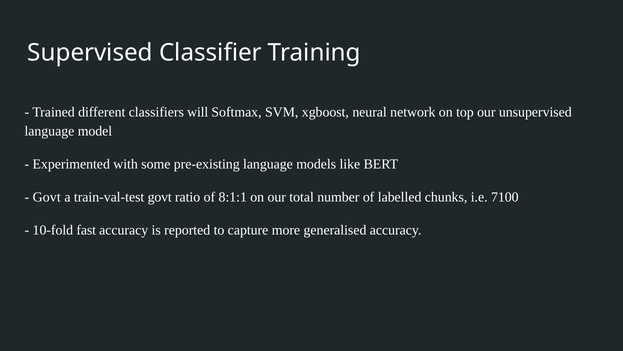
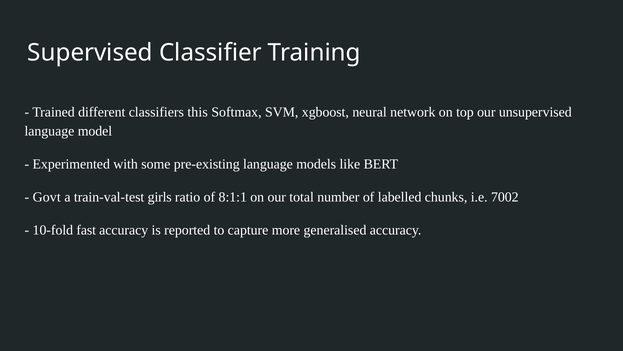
will: will -> this (198, 112)
train-val-test govt: govt -> girls (160, 197)
7100: 7100 -> 7002 (505, 197)
